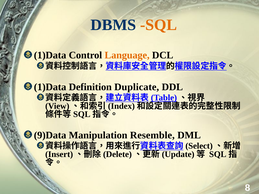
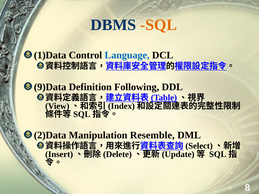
Language colour: orange -> blue (127, 55)
1)Data: 1)Data -> 9)Data (50, 87)
Duplicate: Duplicate -> Following (137, 87)
9)Data: 9)Data -> 2)Data (50, 135)
